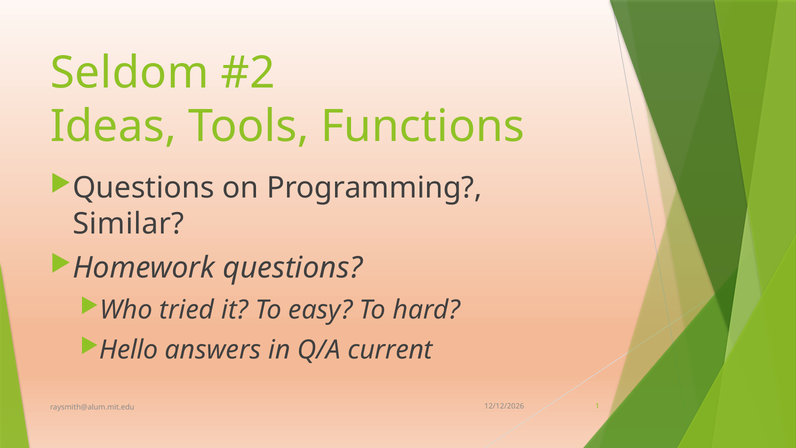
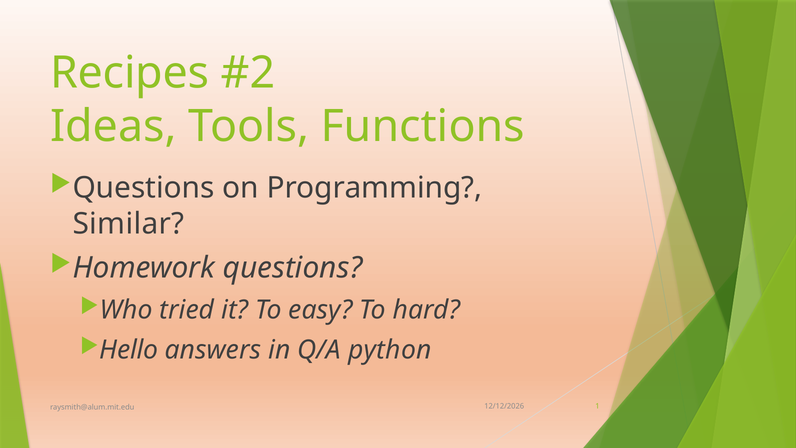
Seldom: Seldom -> Recipes (130, 73)
current: current -> python (390, 350)
